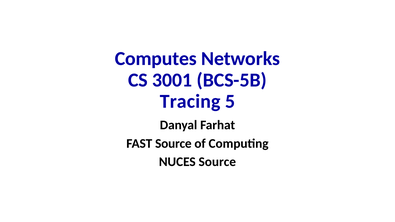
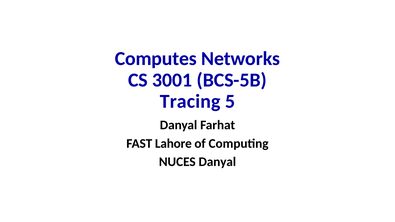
FAST Source: Source -> Lahore (173, 144)
NUCES Source: Source -> Danyal (217, 162)
